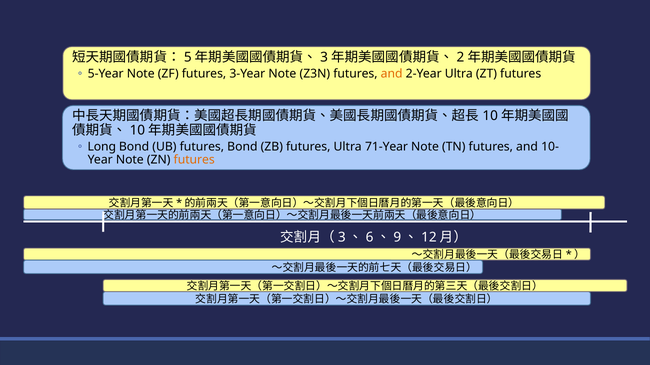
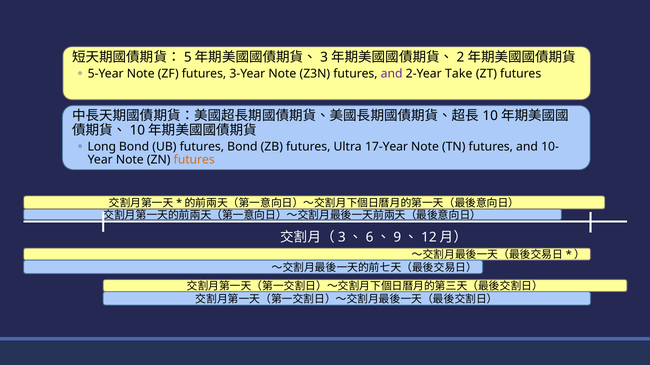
and colour: orange -> purple (392, 74)
2-Year Ultra: Ultra -> Take (459, 74)
71-Year: 71-Year -> 17-Year (387, 147)
